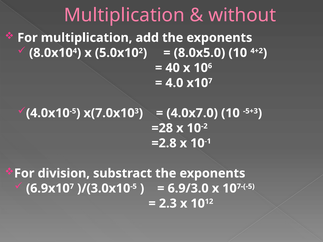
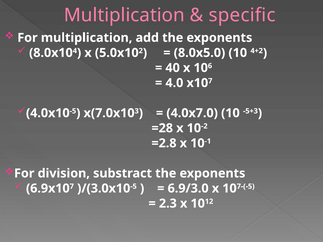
without: without -> specific (242, 15)
